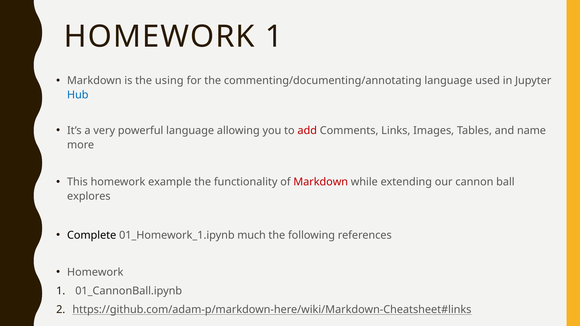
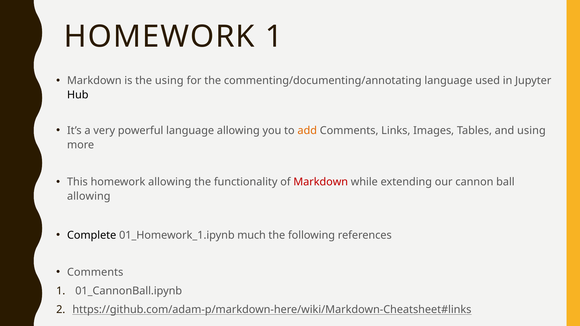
Hub colour: blue -> black (78, 95)
add colour: red -> orange (307, 131)
and name: name -> using (531, 131)
homework example: example -> allowing (170, 182)
explores: explores -> allowing (89, 197)
Homework: Homework -> Comments (95, 272)
